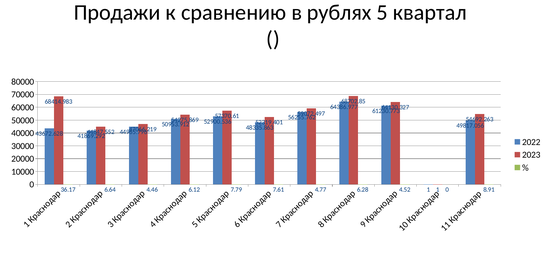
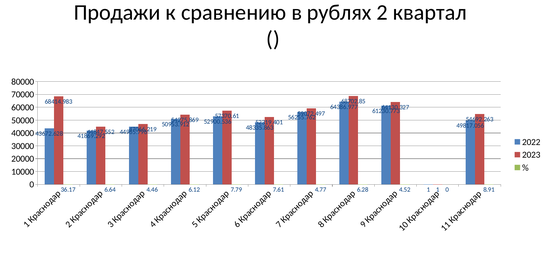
рублях 5: 5 -> 2 (382, 12)
